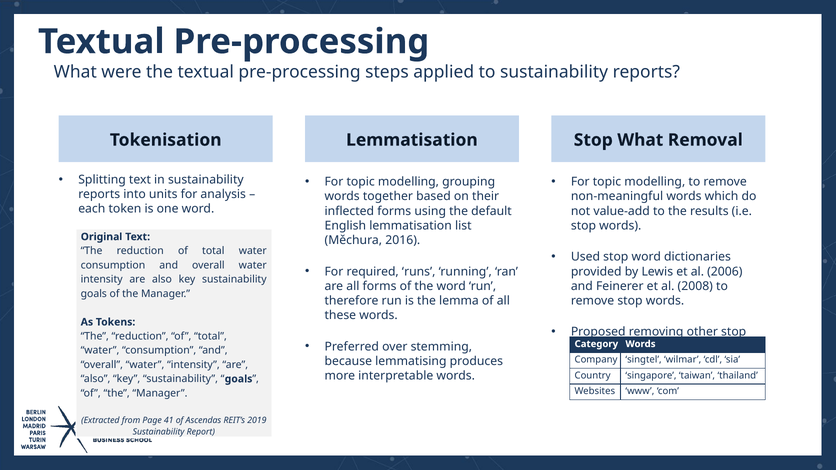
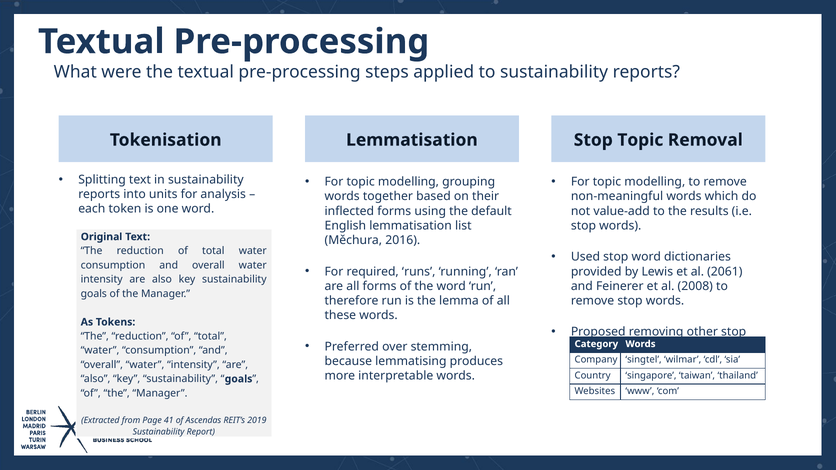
Stop What: What -> Topic (640, 140)
2006: 2006 -> 2061 (725, 272)
